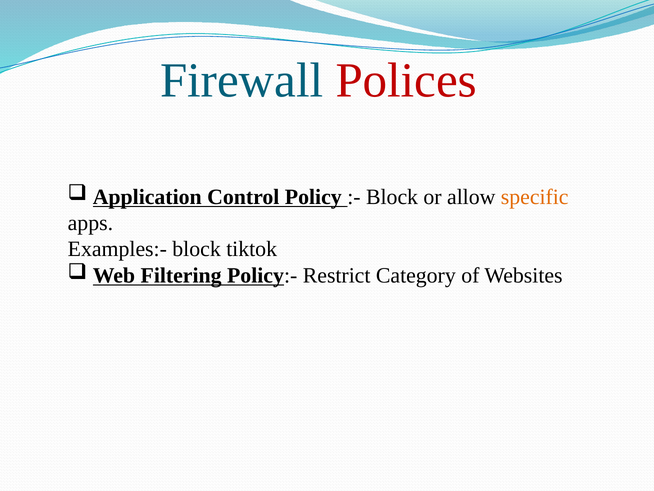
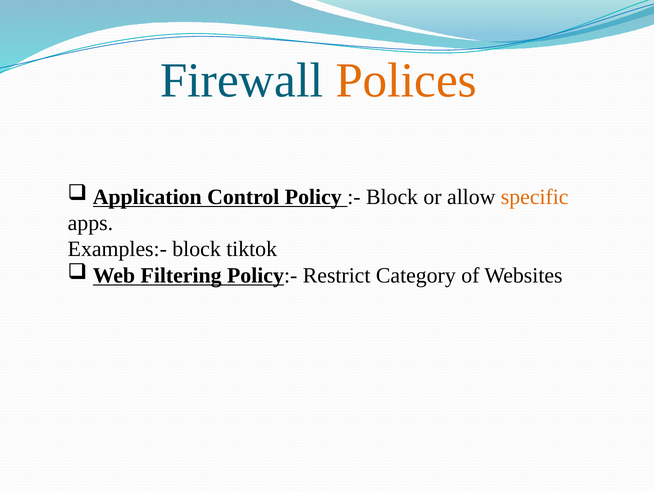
Polices colour: red -> orange (406, 81)
